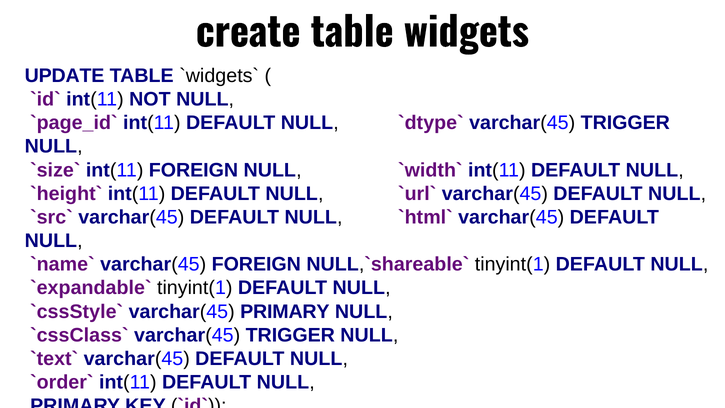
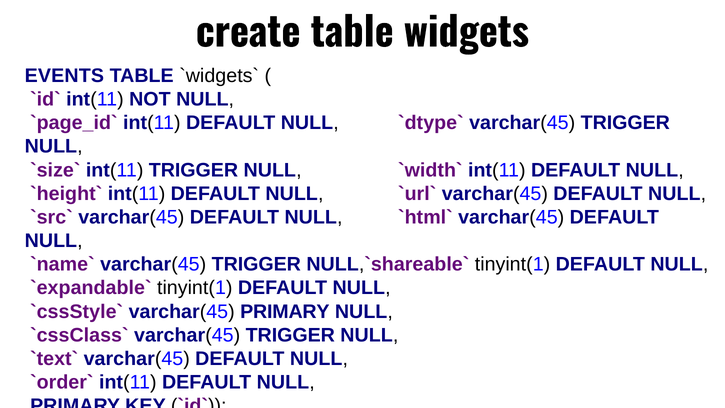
UPDATE: UPDATE -> EVENTS (64, 76)
int(11 FOREIGN: FOREIGN -> TRIGGER (193, 170)
FOREIGN: FOREIGN -> TRIGGER (256, 264)
